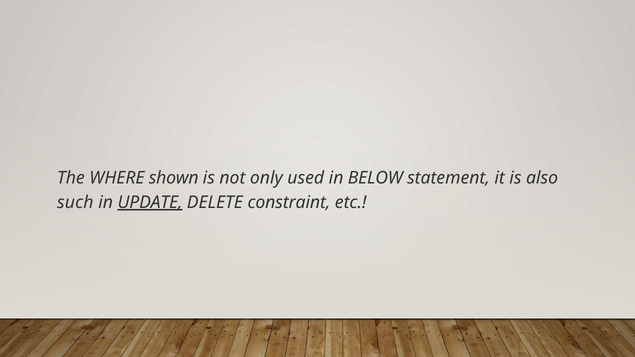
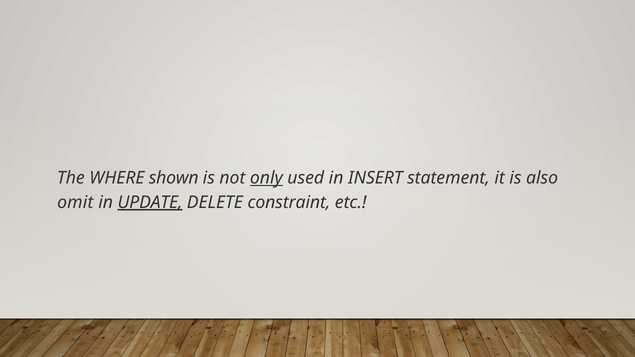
only underline: none -> present (266, 178)
BELOW: BELOW -> INSERT (375, 178)
such: such -> omit (75, 202)
